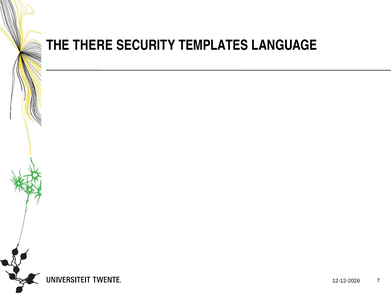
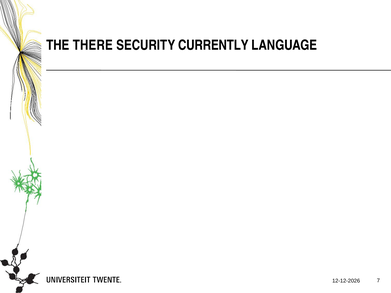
TEMPLATES: TEMPLATES -> CURRENTLY (213, 45)
